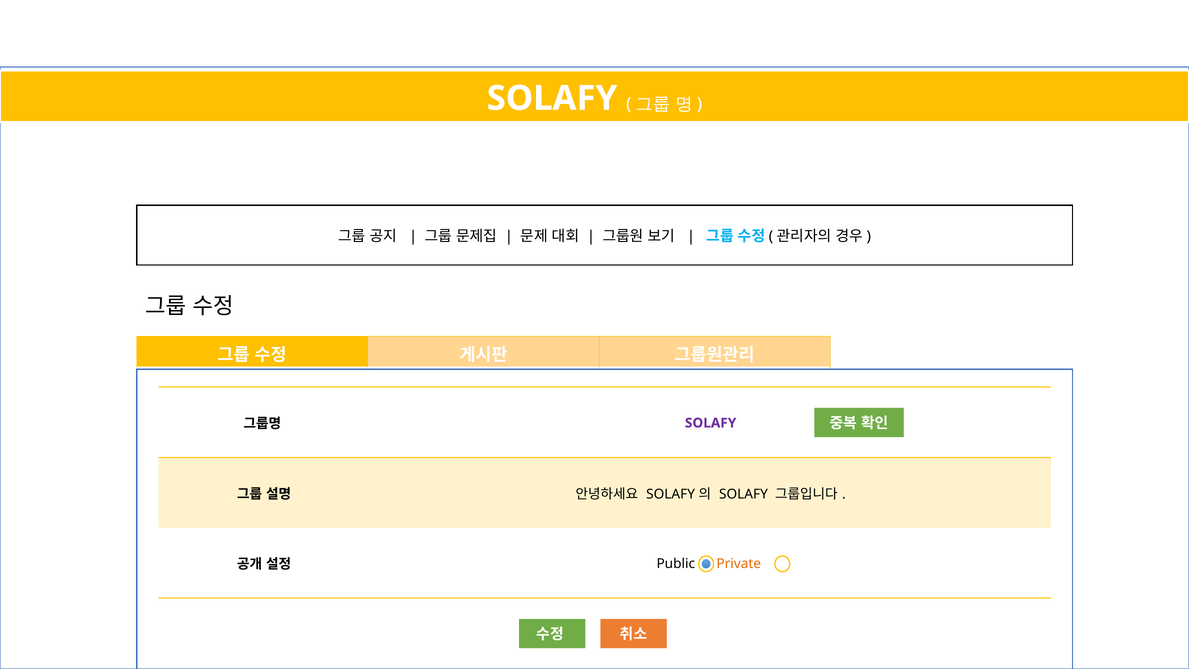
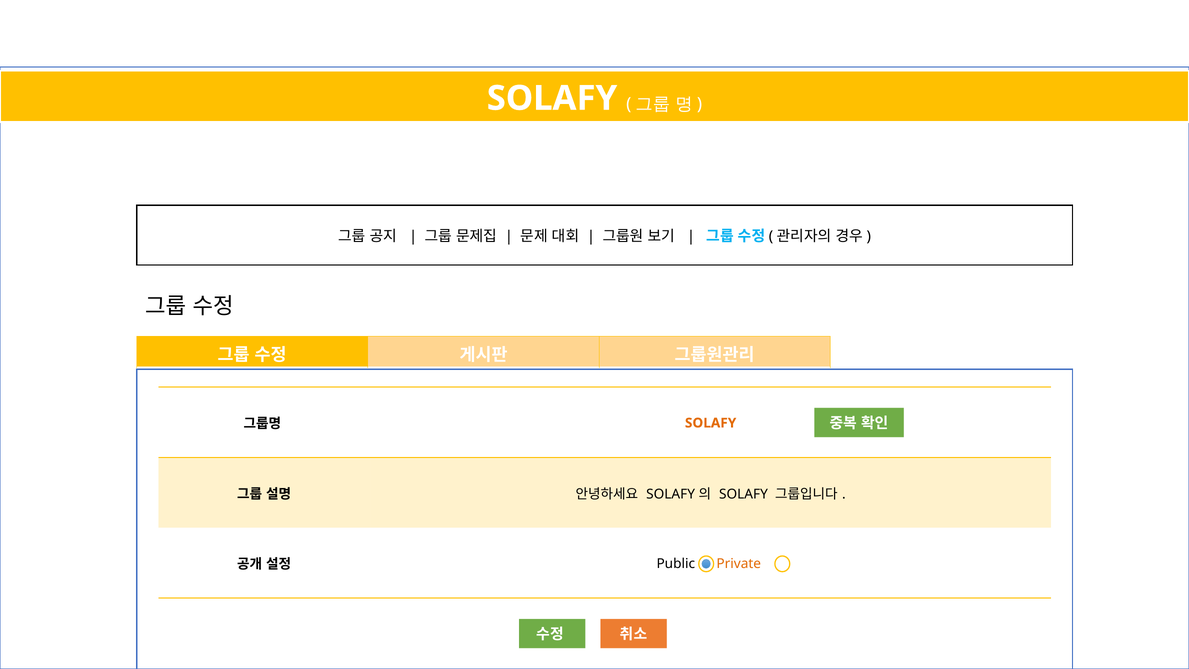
SOLAFY colour: purple -> orange (711, 423)
